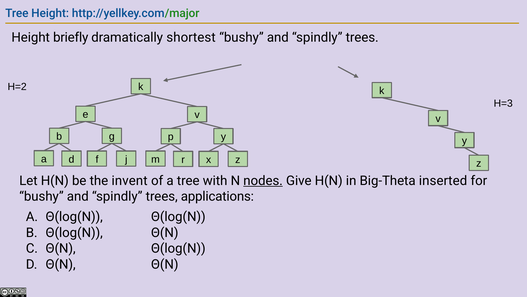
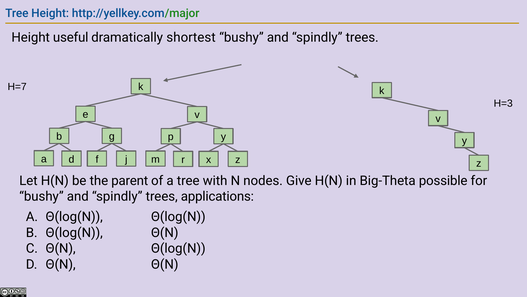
briefly: briefly -> useful (71, 37)
H=2: H=2 -> H=7 (17, 87)
invent: invent -> parent (130, 180)
nodes underline: present -> none (263, 180)
inserted: inserted -> possible (443, 180)
